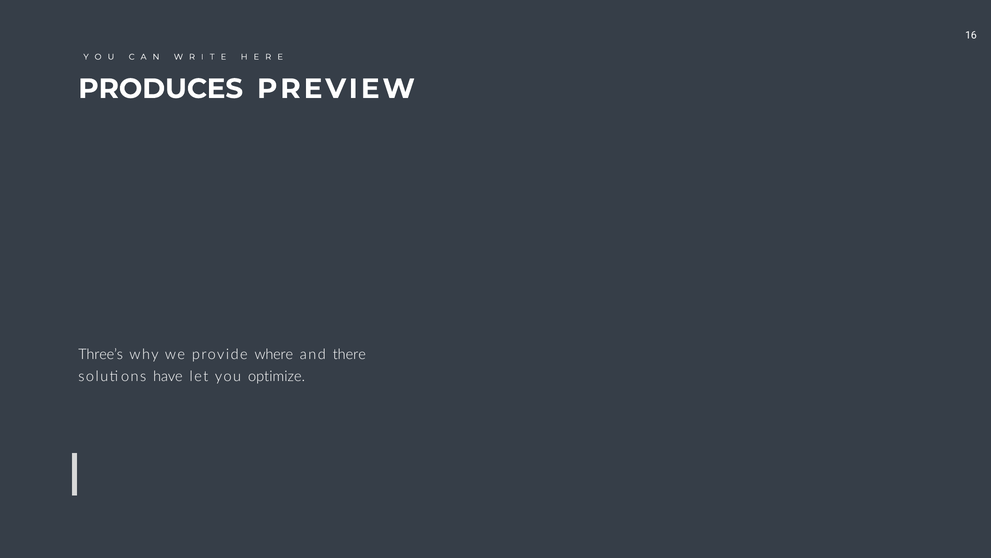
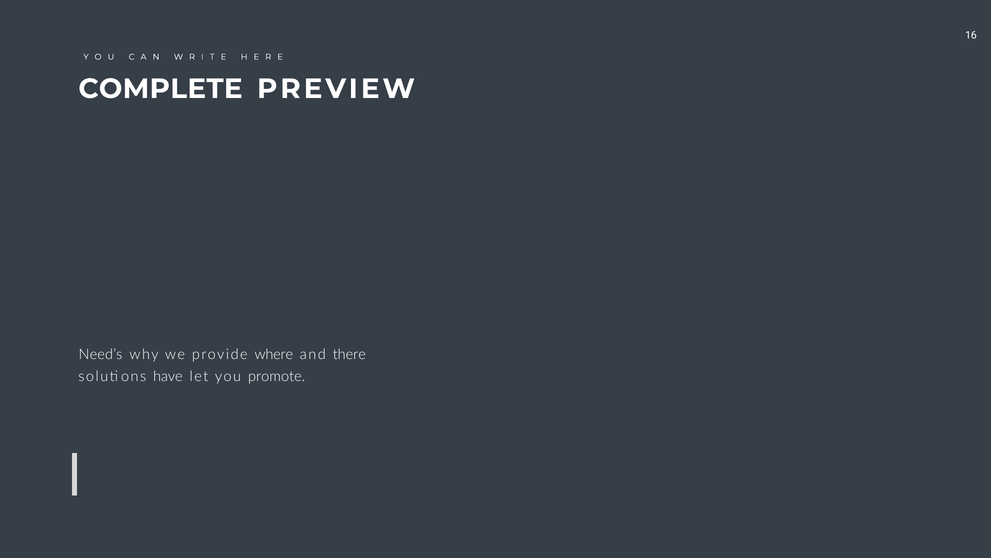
PRODUCES: PRODUCES -> COMPLETE (160, 89)
Three’s: Three’s -> Need’s (100, 354)
optimize: optimize -> promote (277, 376)
